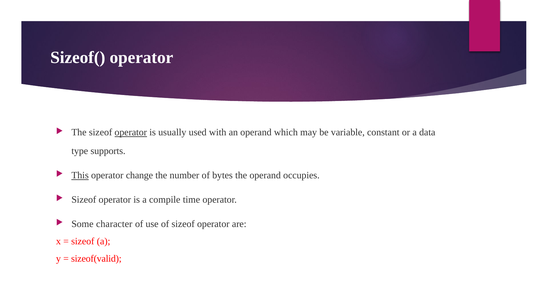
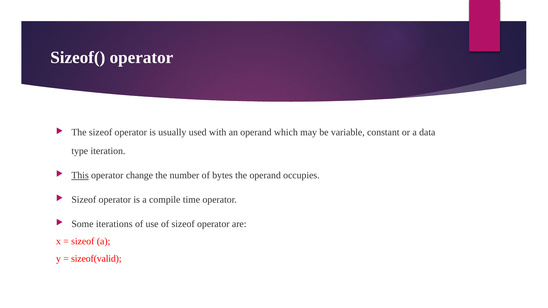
operator underline: present -> none (131, 133)
supports: supports -> iteration (108, 151)
character: character -> iterations (114, 224)
